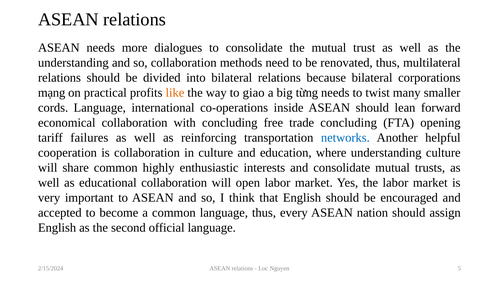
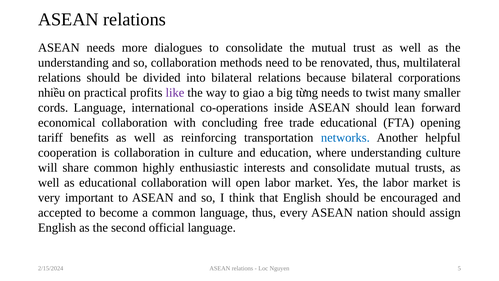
mạng: mạng -> nhiều (52, 93)
like colour: orange -> purple (175, 93)
trade concluding: concluding -> educational (349, 123)
failures: failures -> benefits (89, 137)
